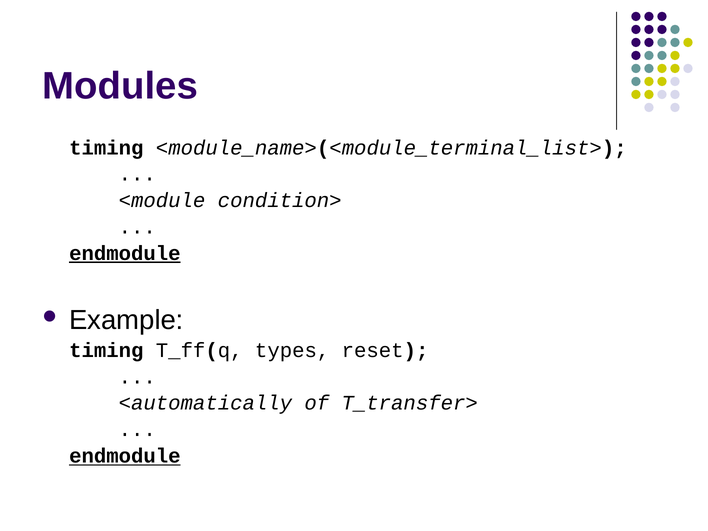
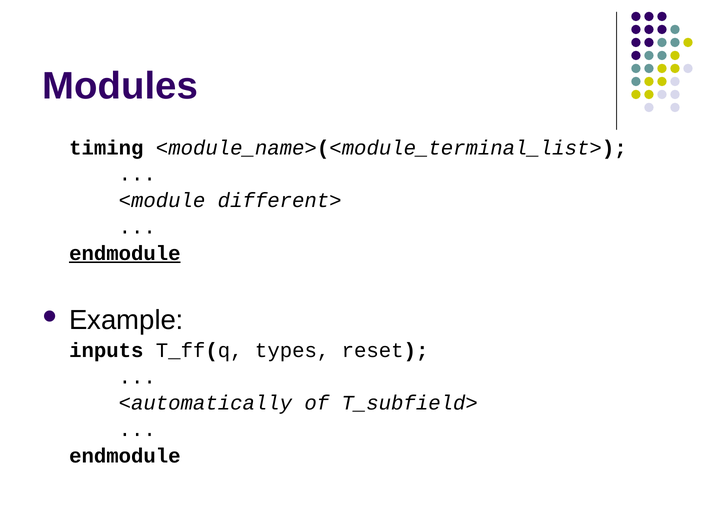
condition>: condition> -> different> (280, 201)
timing: timing -> inputs (106, 350)
T_transfer>: T_transfer> -> T_subfield> (410, 403)
endmodule underline: present -> none (125, 456)
